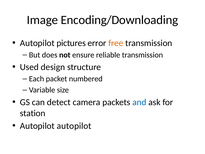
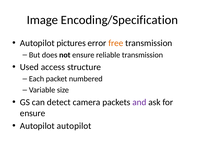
Encoding/Downloading: Encoding/Downloading -> Encoding/Specification (119, 20)
design: design -> access (53, 67)
and colour: blue -> purple (139, 102)
station: station -> ensure (33, 113)
